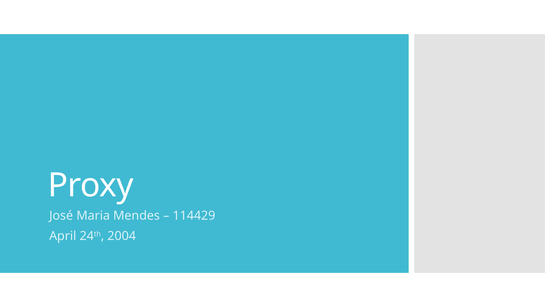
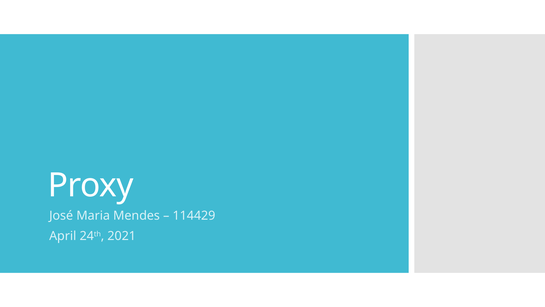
2004: 2004 -> 2021 (122, 236)
